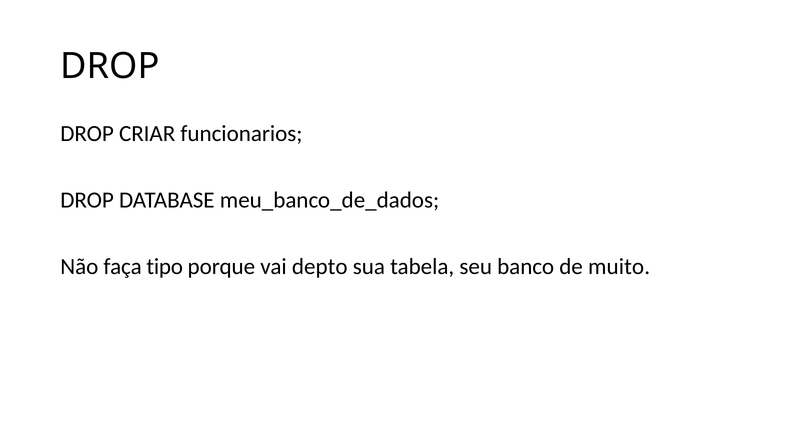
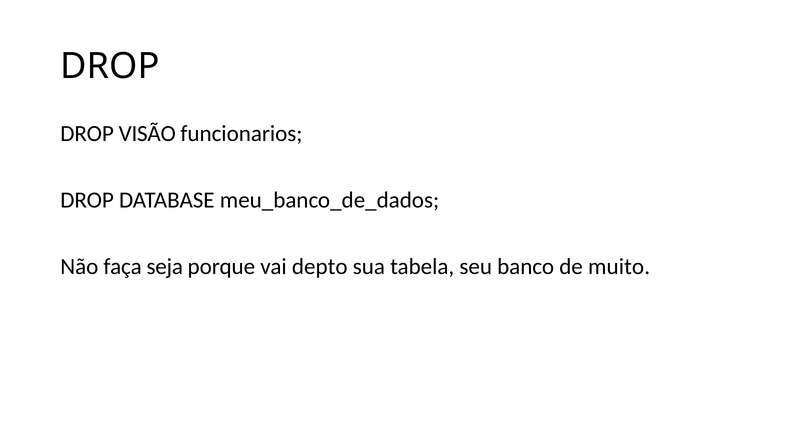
CRIAR: CRIAR -> VISÃO (147, 134)
tipo: tipo -> seja (165, 266)
